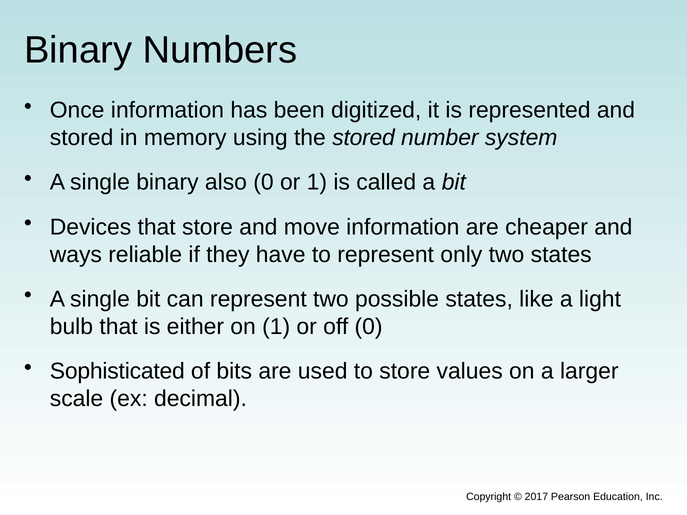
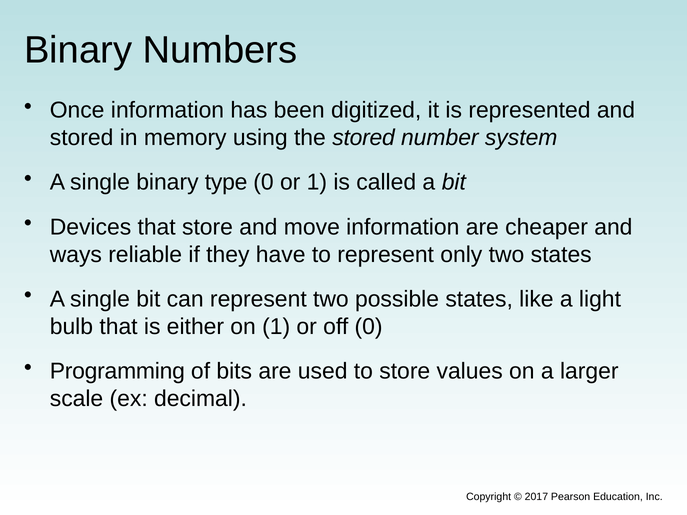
also: also -> type (226, 183)
Sophisticated: Sophisticated -> Programming (117, 371)
